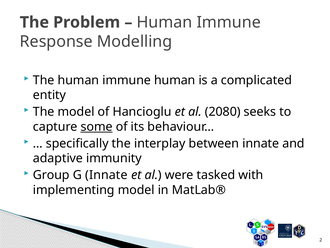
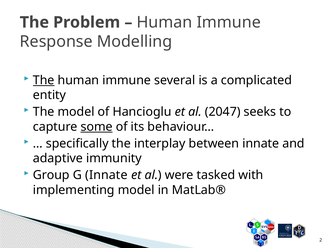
The underline: none -> present (44, 80)
immune human: human -> several (175, 80)
2080: 2080 -> 2047 (223, 112)
